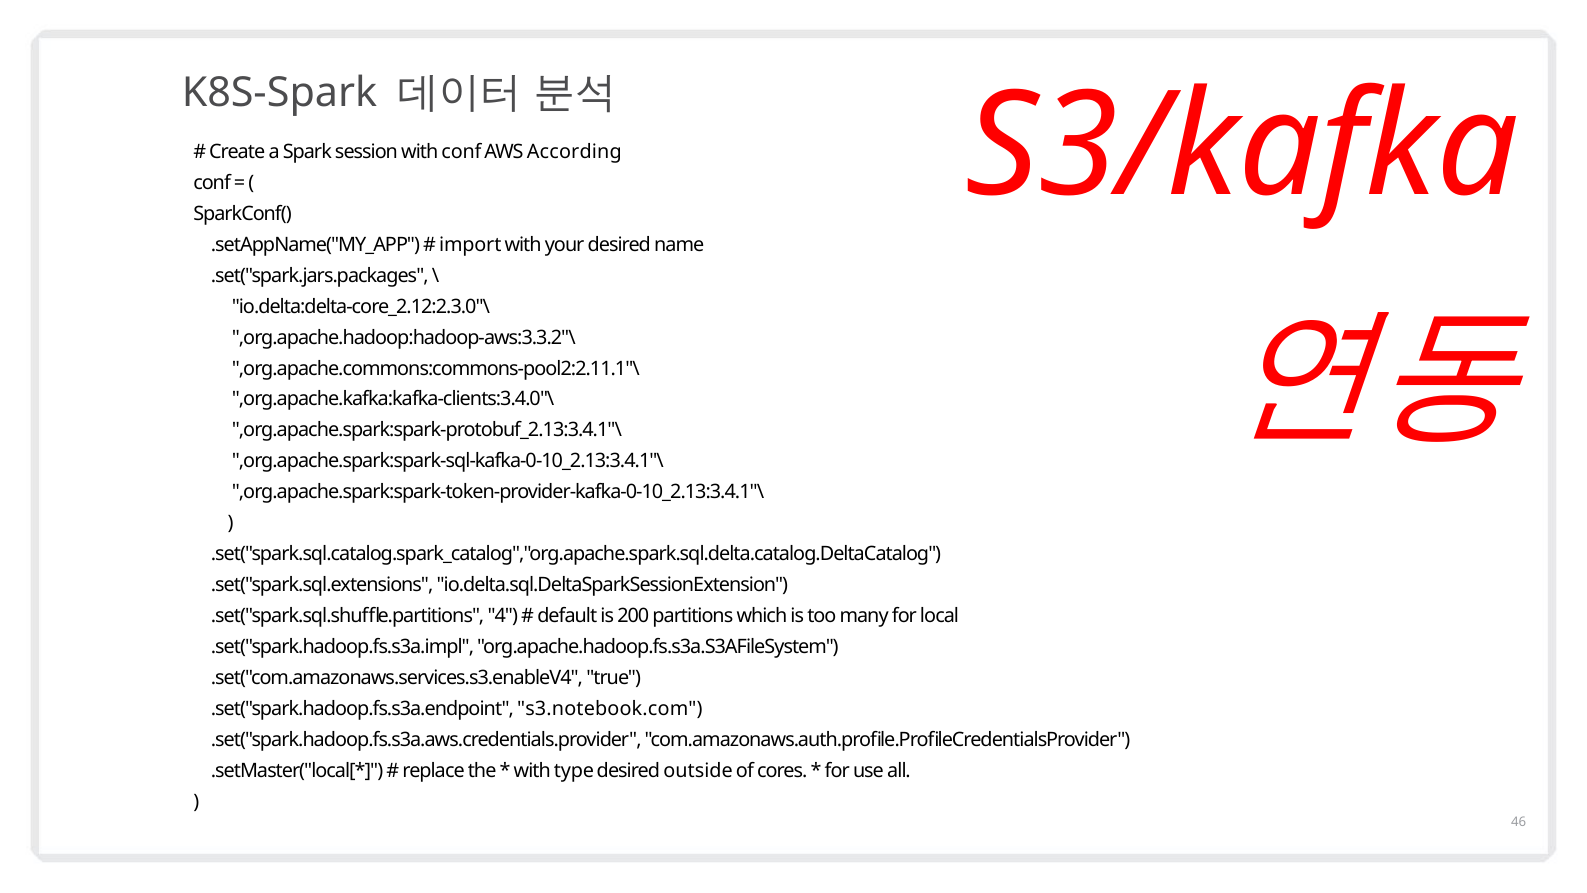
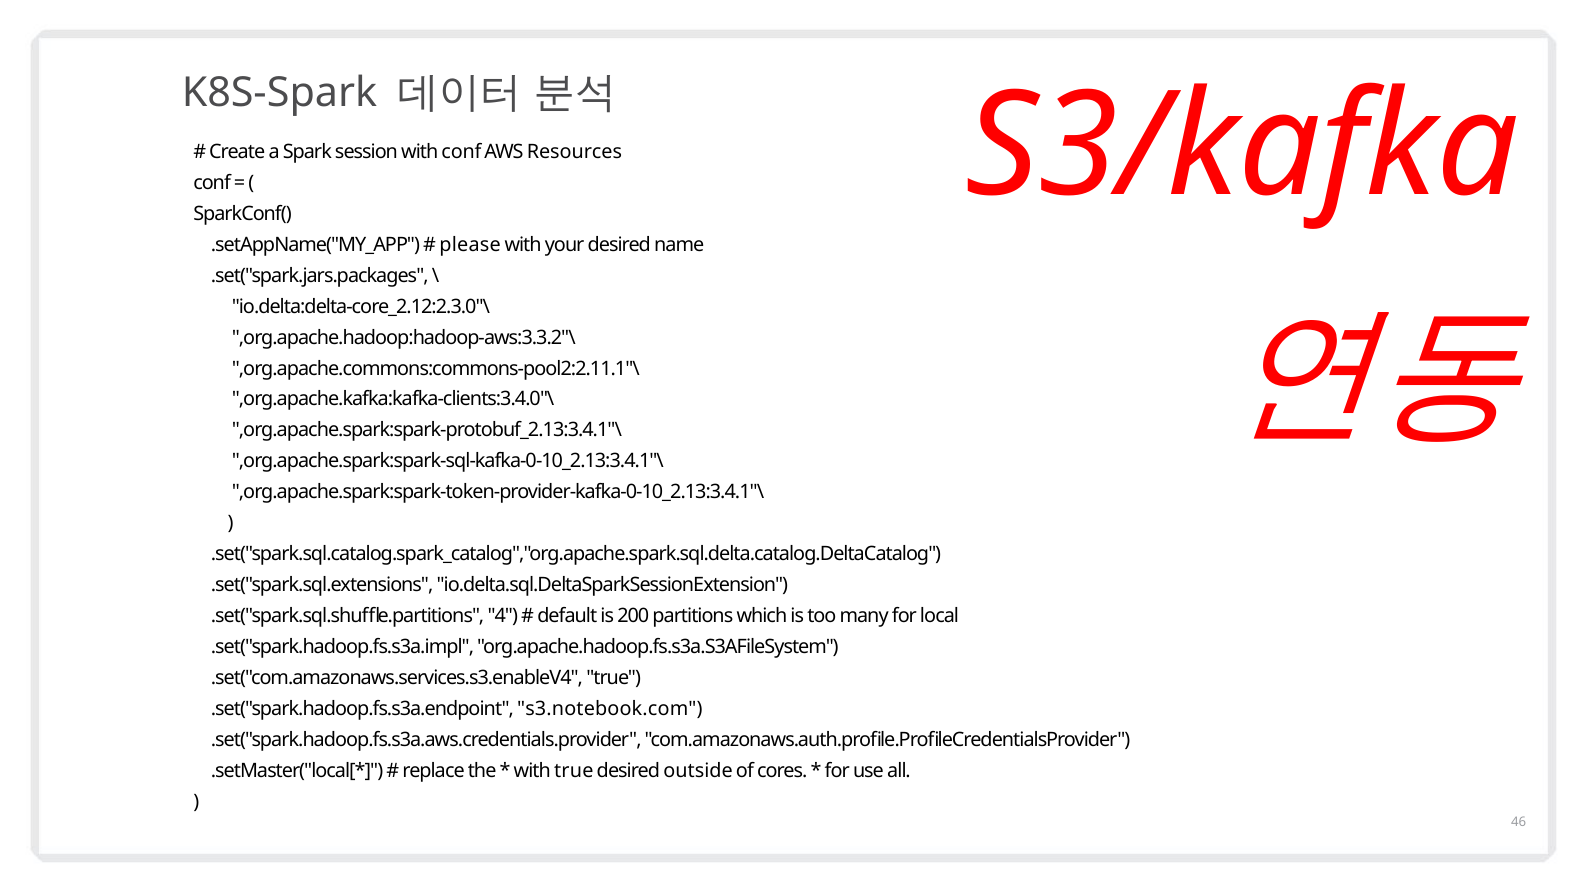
According: According -> Resources (574, 152)
import: import -> please (470, 245)
with type: type -> true (574, 770)
